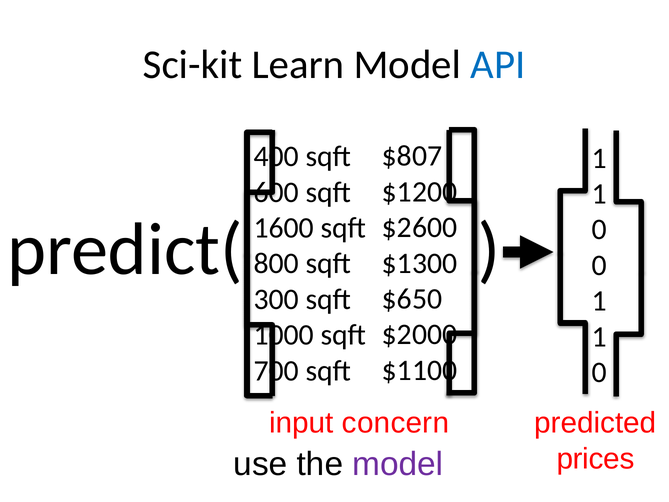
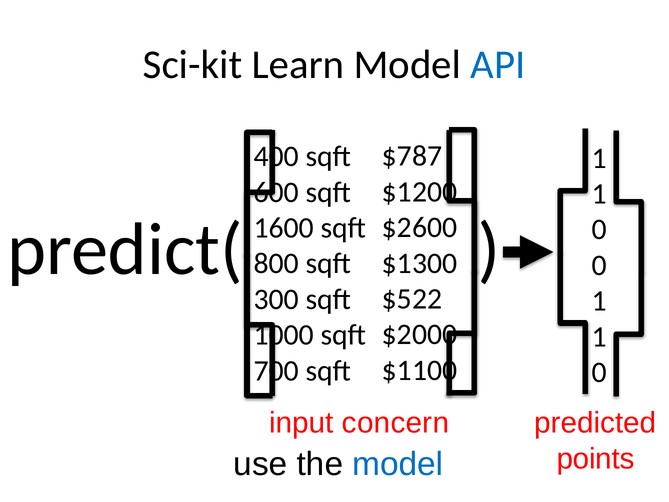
$807: $807 -> $787 (412, 156)
$650: $650 -> $522 (412, 299)
prices: prices -> points (595, 458)
model colour: purple -> blue (398, 464)
